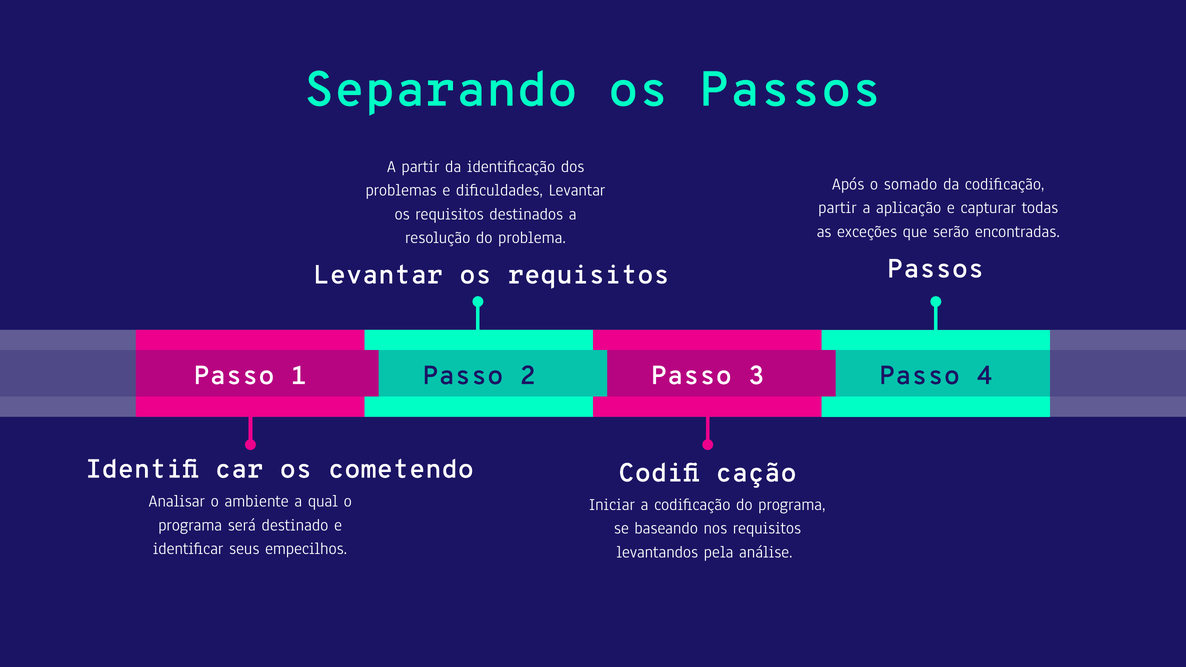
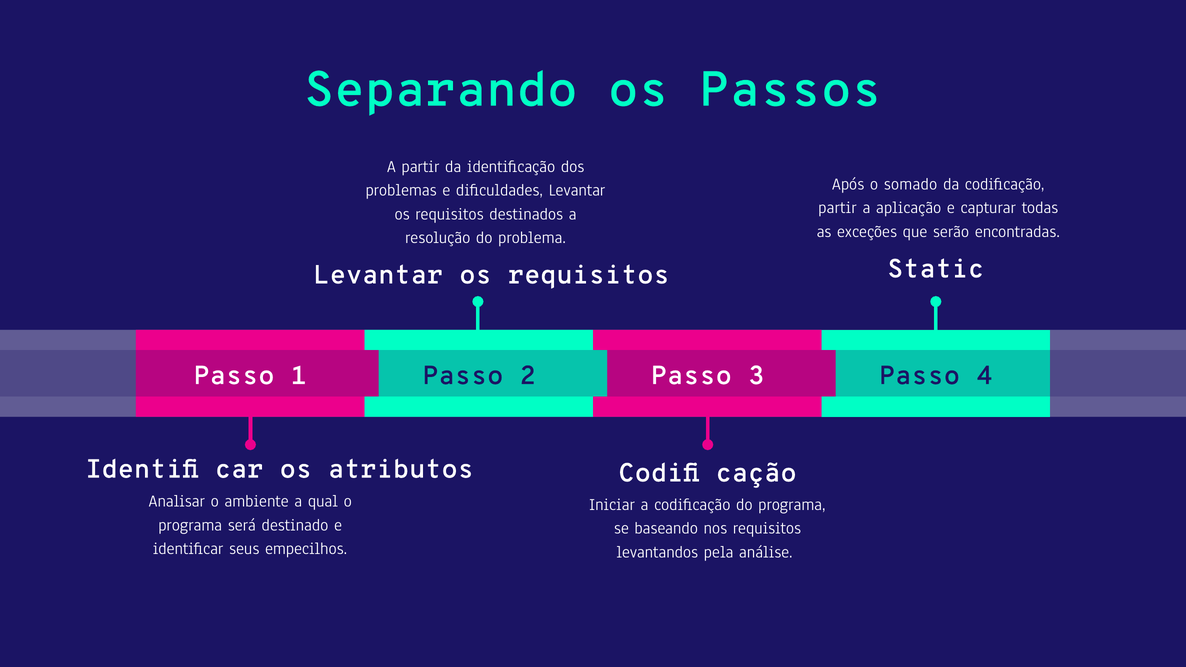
Passos: Passos -> Static (936, 269)
cometendo: cometendo -> atributos (401, 469)
